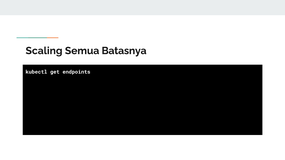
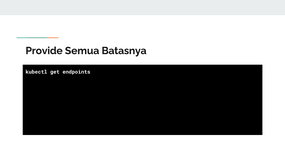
Scaling: Scaling -> Provide (44, 51)
